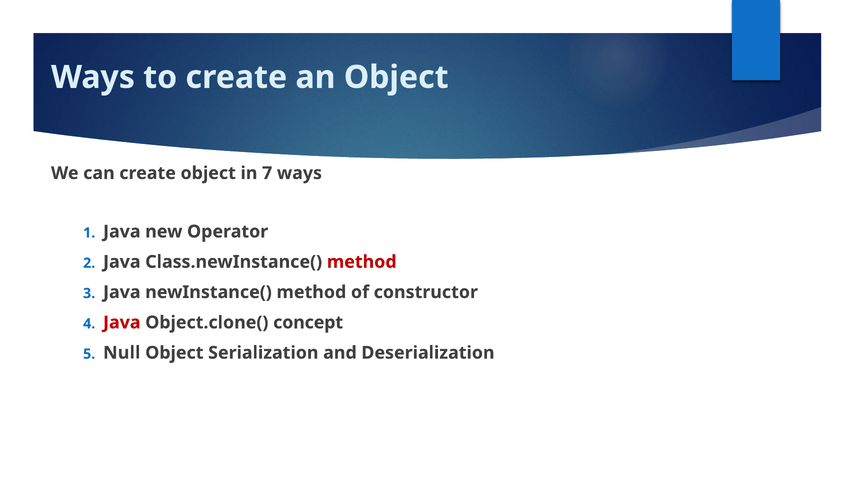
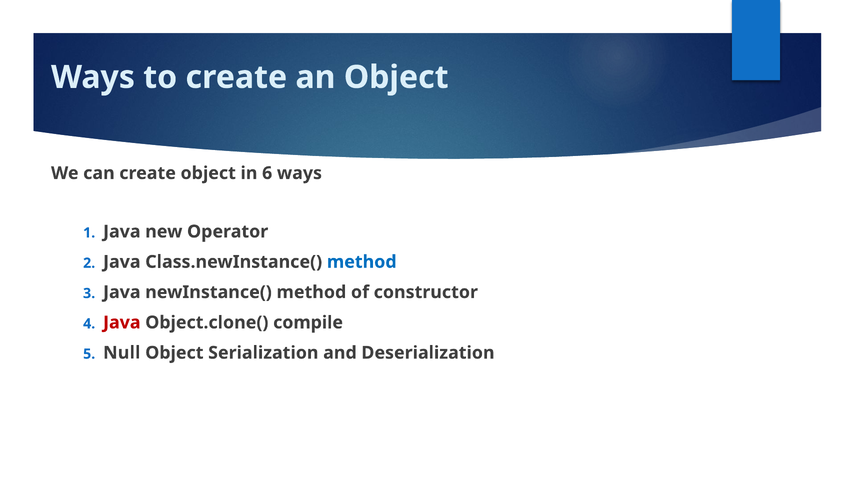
7: 7 -> 6 (267, 173)
method colour: red -> blue (362, 262)
concept: concept -> compile (308, 322)
